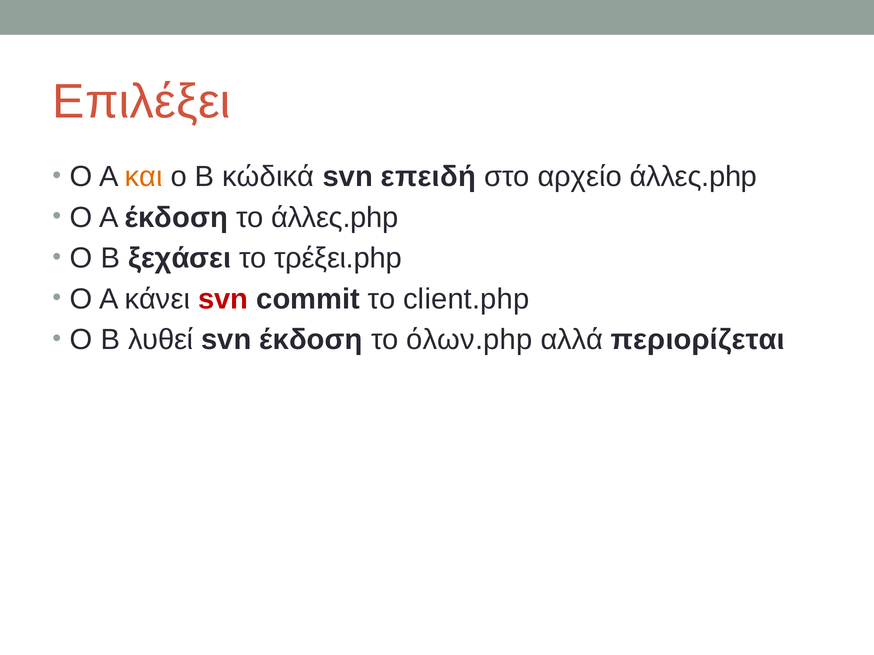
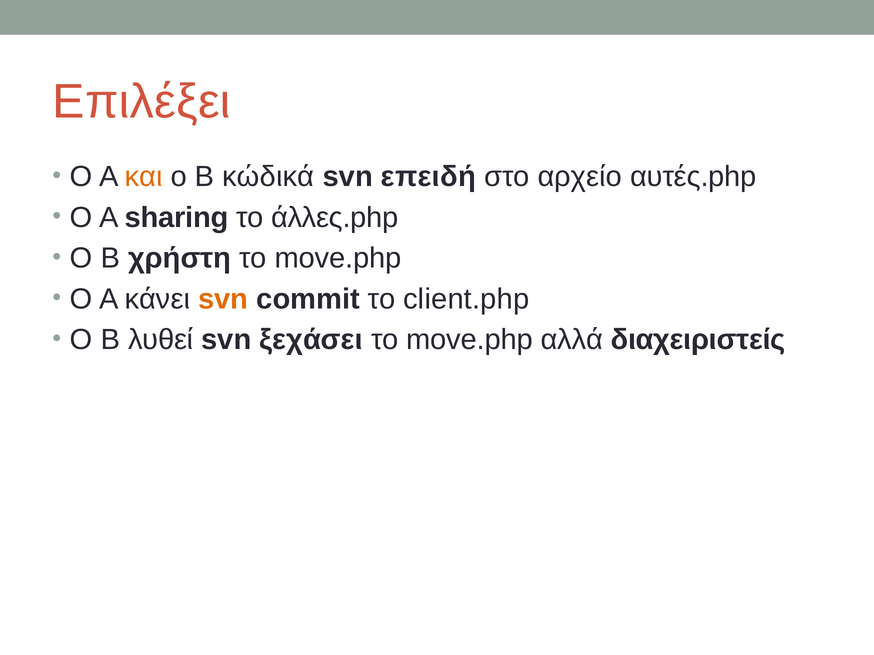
αρχείο άλλες.php: άλλες.php -> αυτές.php (693, 177)
Α έκδοση: έκδοση -> sharing (177, 218)
ξεχάσει: ξεχάσει -> χρήστη (180, 258)
τρέξει.php: τρέξει.php -> move.php (338, 258)
svn colour: red -> orange (223, 299)
svn έκδοση: έκδοση -> ξεχάσει (311, 340)
όλων.php: όλων.php -> move.php (469, 340)
περιορίζεται: περιορίζεται -> διαχειριστείς (698, 340)
